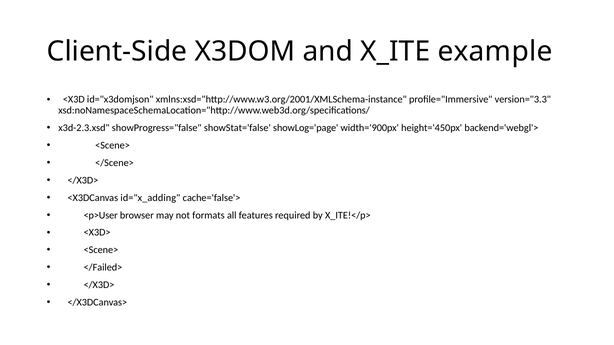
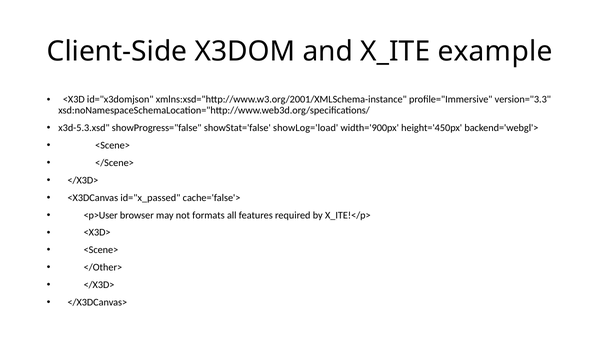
x3d-2.3.xsd: x3d-2.3.xsd -> x3d-5.3.xsd (84, 128)
showLog='page: showLog='page -> showLog='load (306, 128)
id="x_adding: id="x_adding -> id="x_passed (150, 198)
</Failed>: </Failed> -> </Other> (103, 268)
